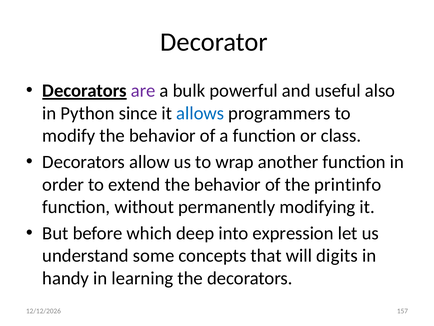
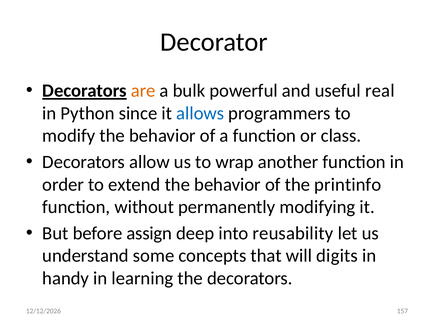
are colour: purple -> orange (143, 91)
also: also -> real (380, 91)
which: which -> assign (149, 233)
expression: expression -> reusability (293, 233)
